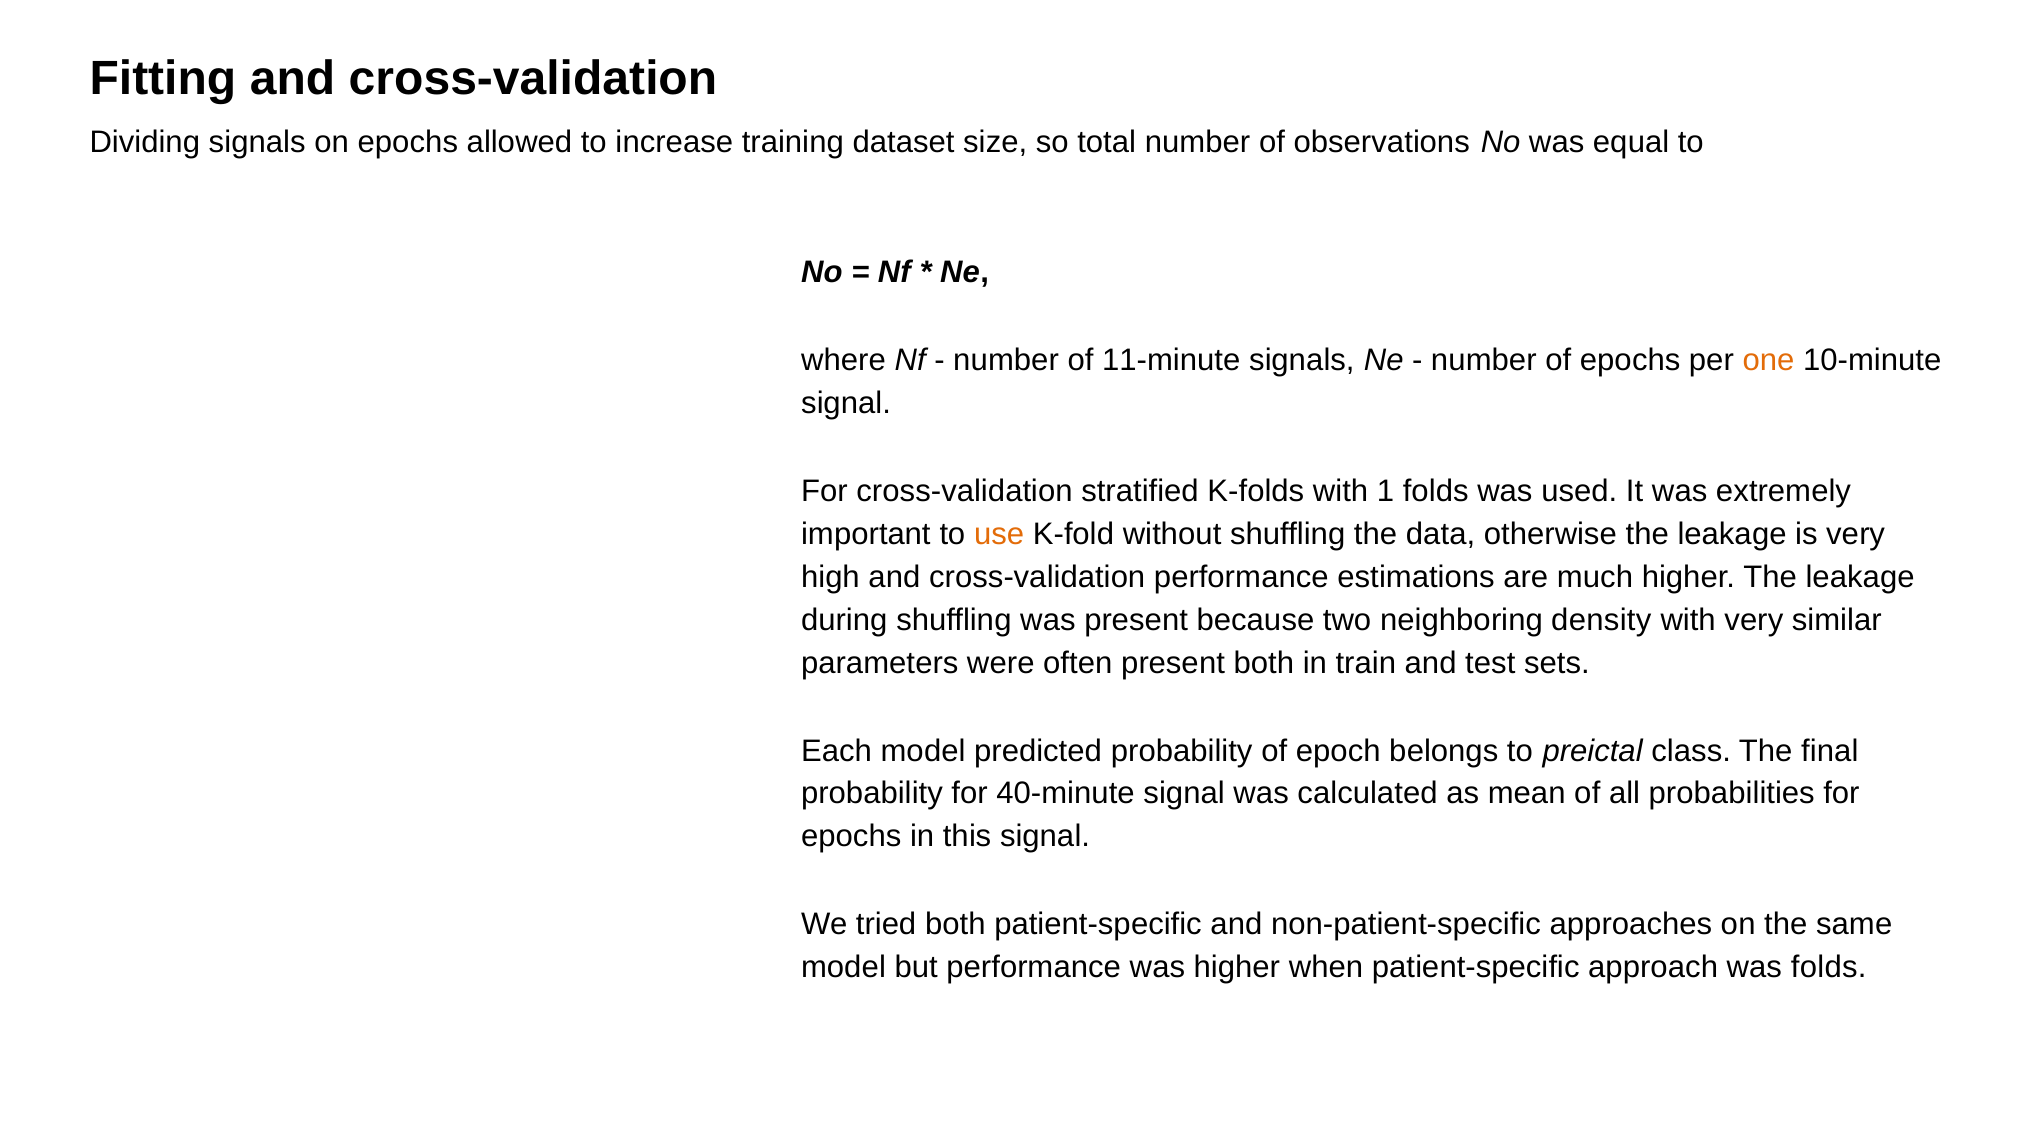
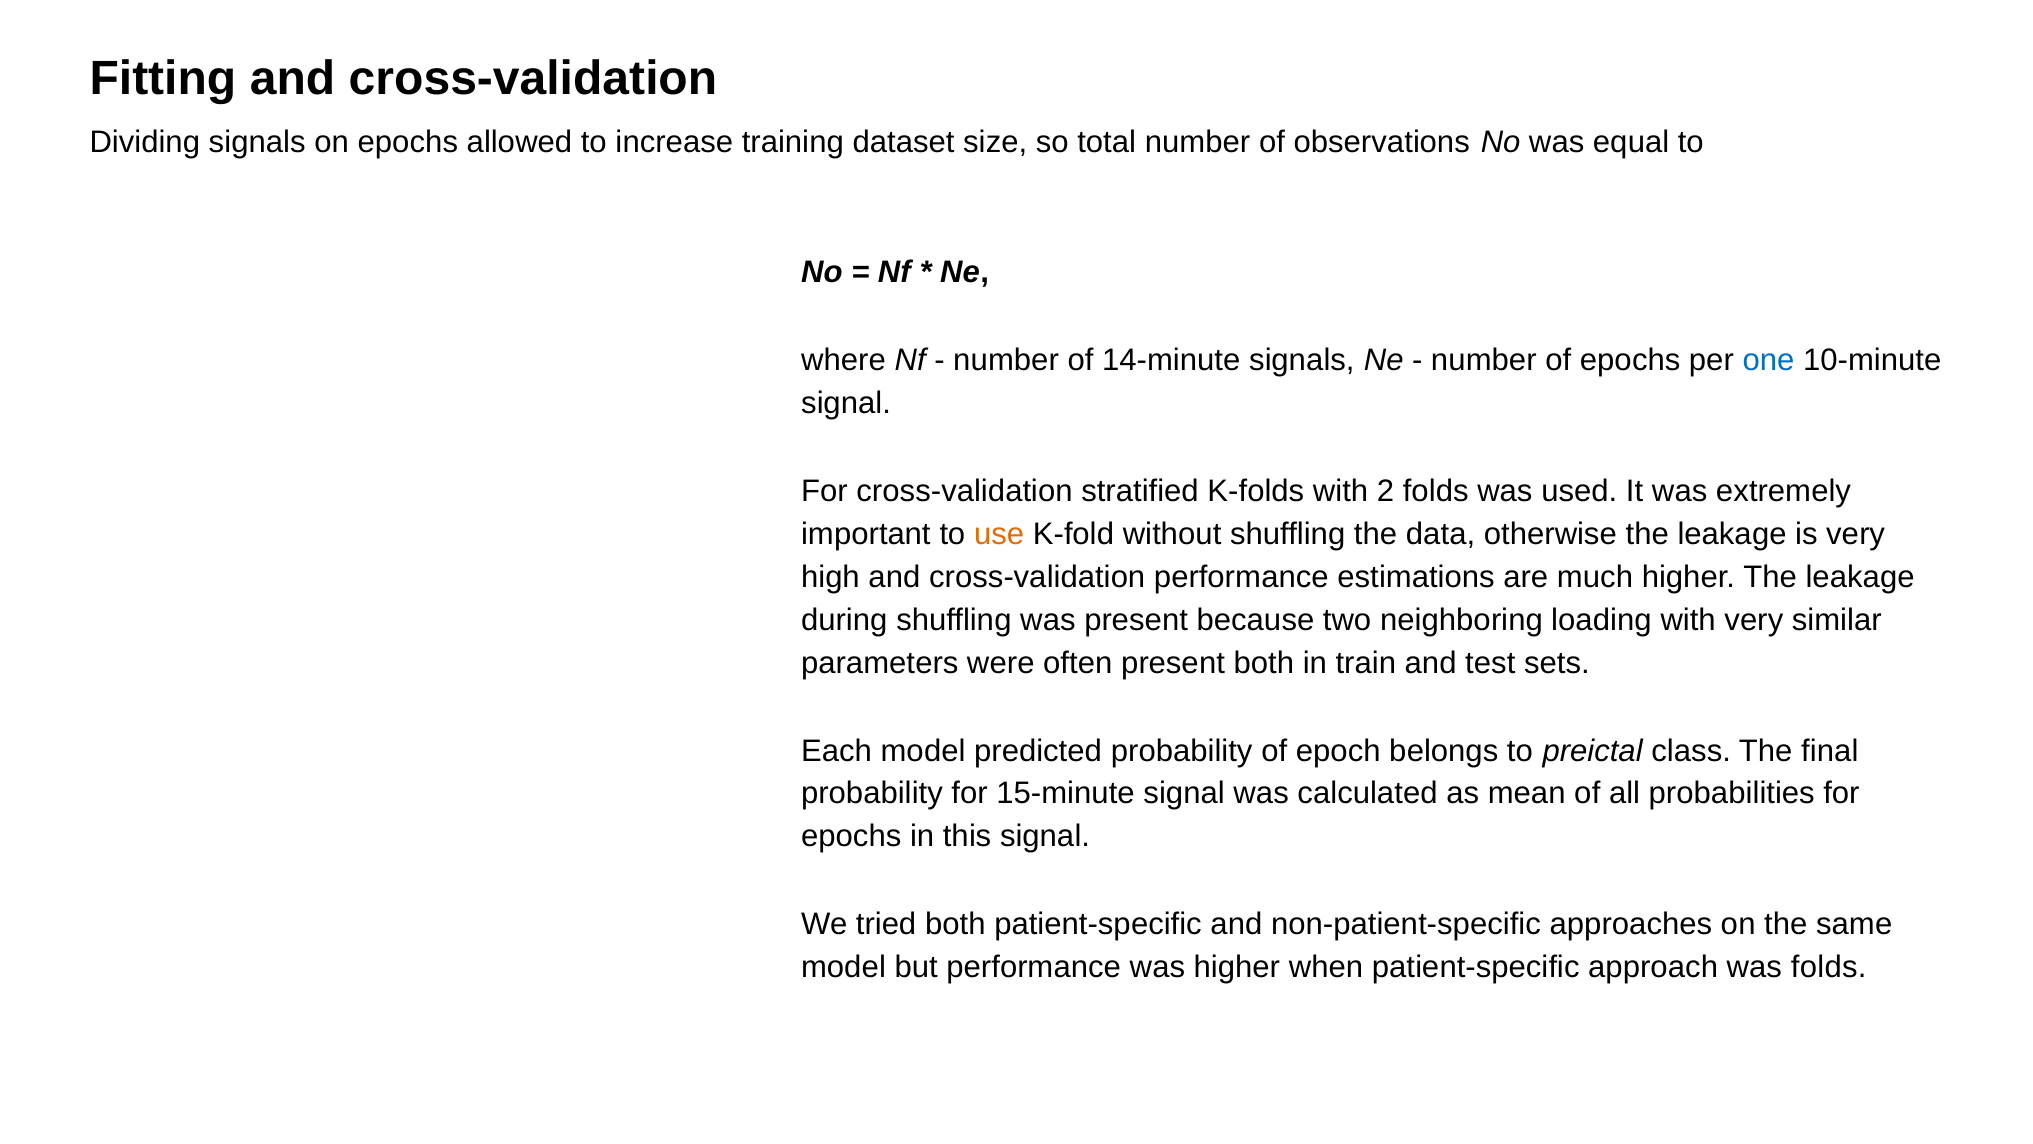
11-minute: 11-minute -> 14-minute (1171, 361)
one colour: orange -> blue (1769, 361)
1: 1 -> 2 (1386, 491)
density: density -> loading (1601, 620)
40-minute: 40-minute -> 15-minute (1066, 793)
